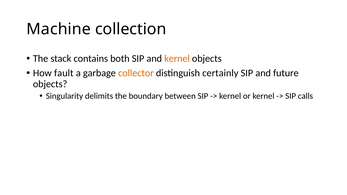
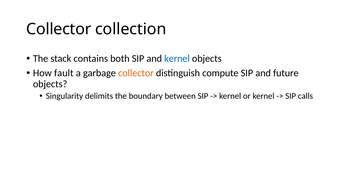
Machine: Machine -> Collector (59, 29)
kernel colour: orange -> blue (177, 59)
certainly: certainly -> compute (220, 73)
